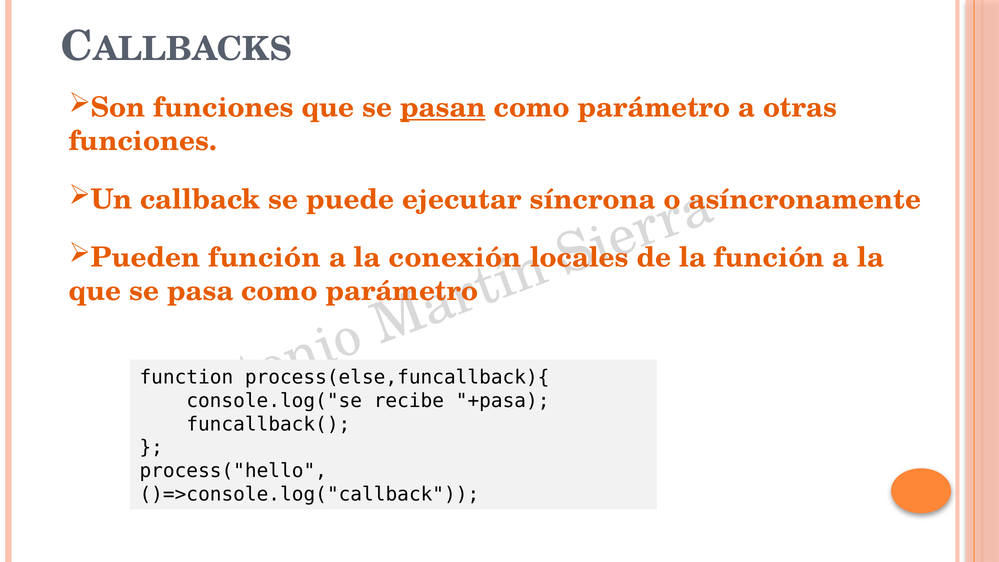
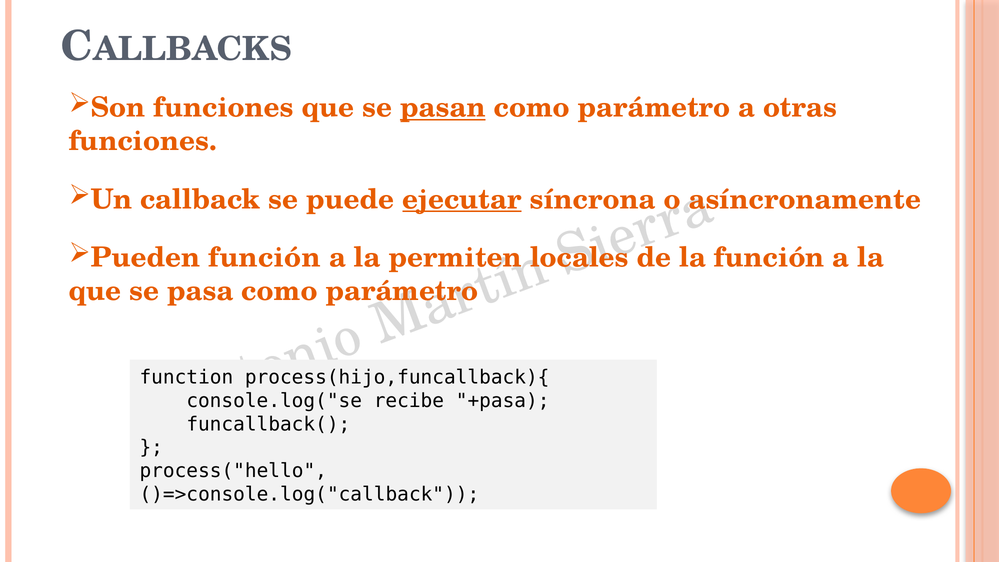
ejecutar underline: none -> present (462, 199)
conexión: conexión -> permiten (455, 258)
process(else,funcallback){: process(else,funcallback){ -> process(hijo,funcallback){ (397, 378)
